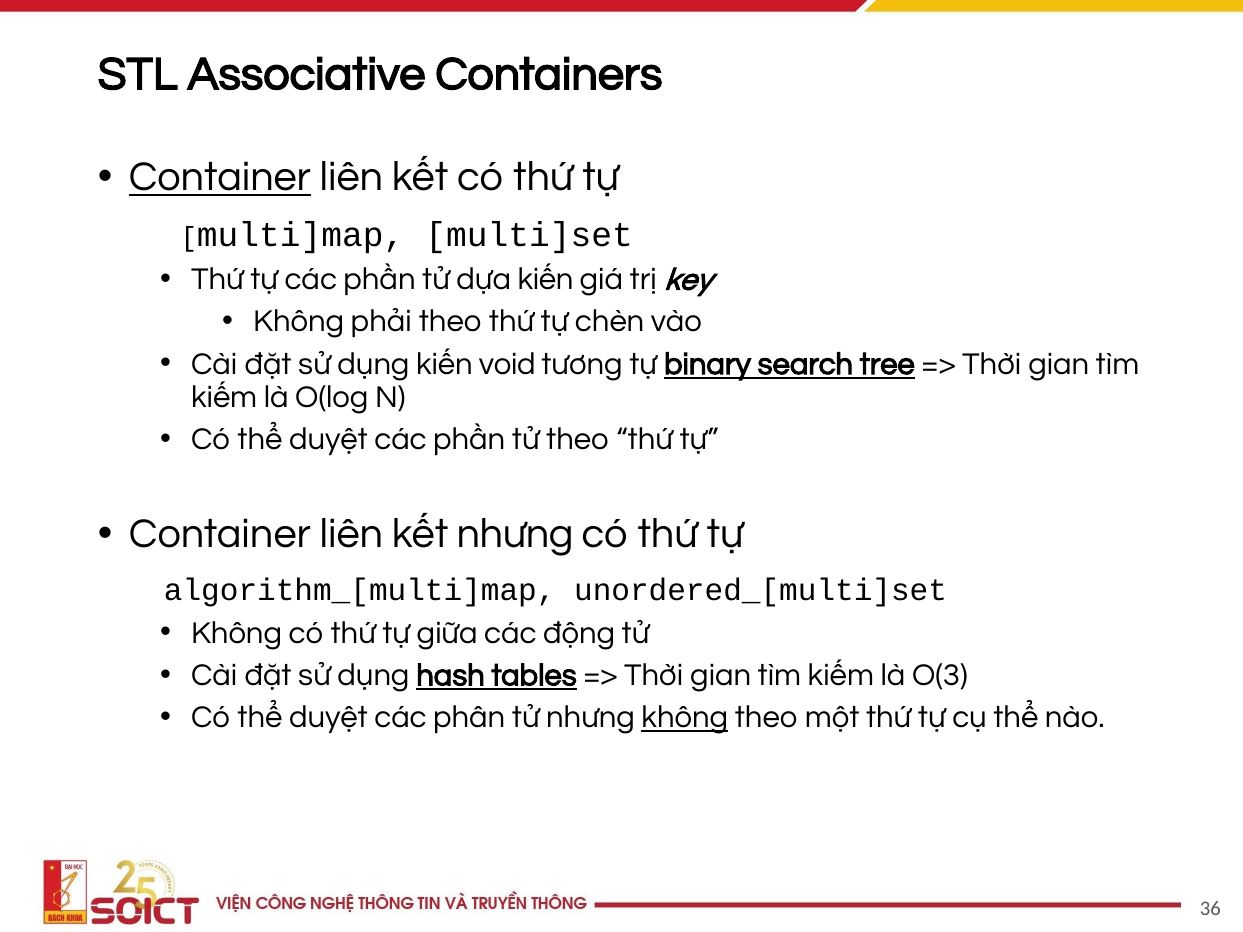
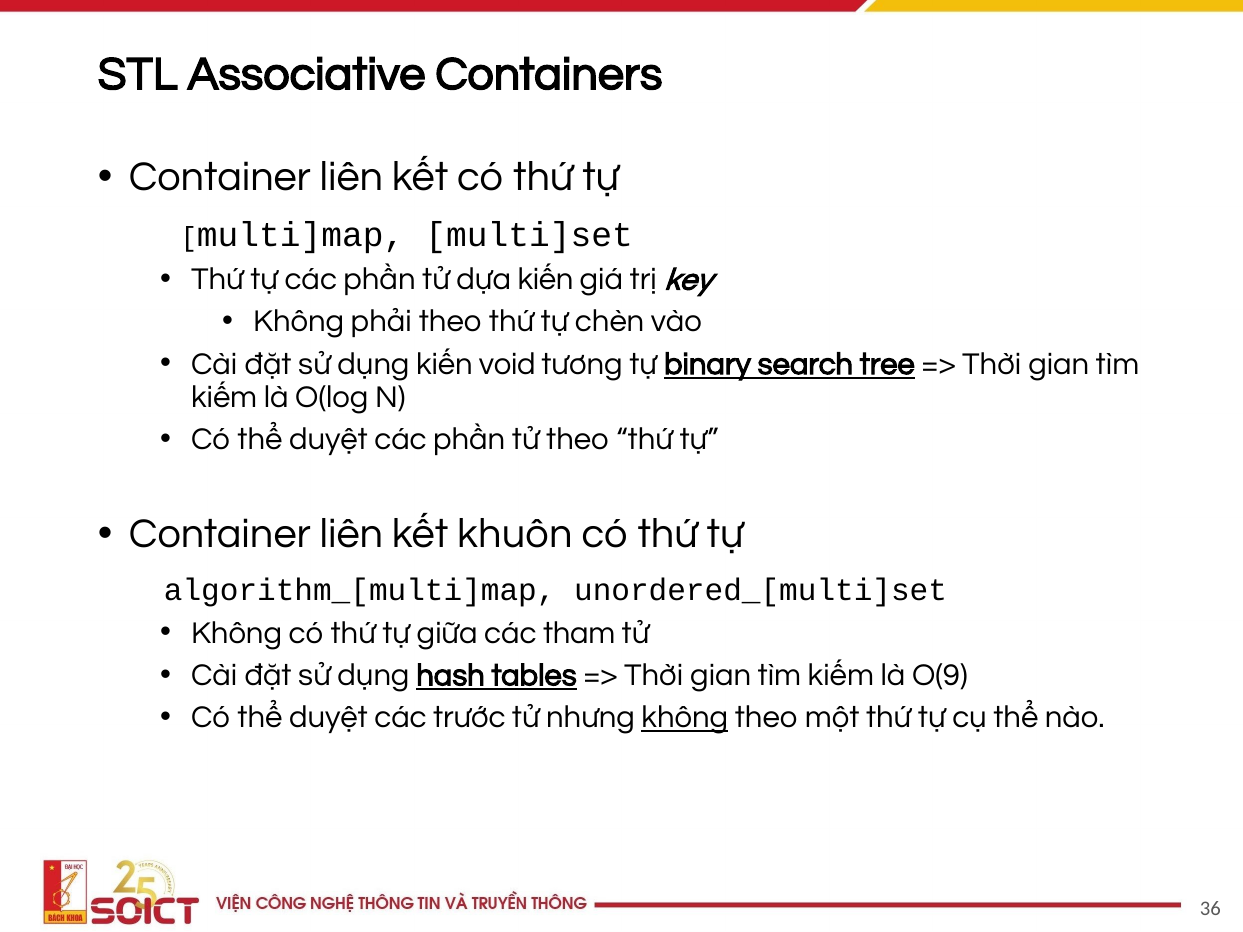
Container underline: present -> none (220, 177)
kết nhưng: nhưng -> khuôn (515, 534)
động: động -> tham (579, 633)
O(3: O(3 -> O(9 (940, 675)
phân: phân -> trước (469, 717)
